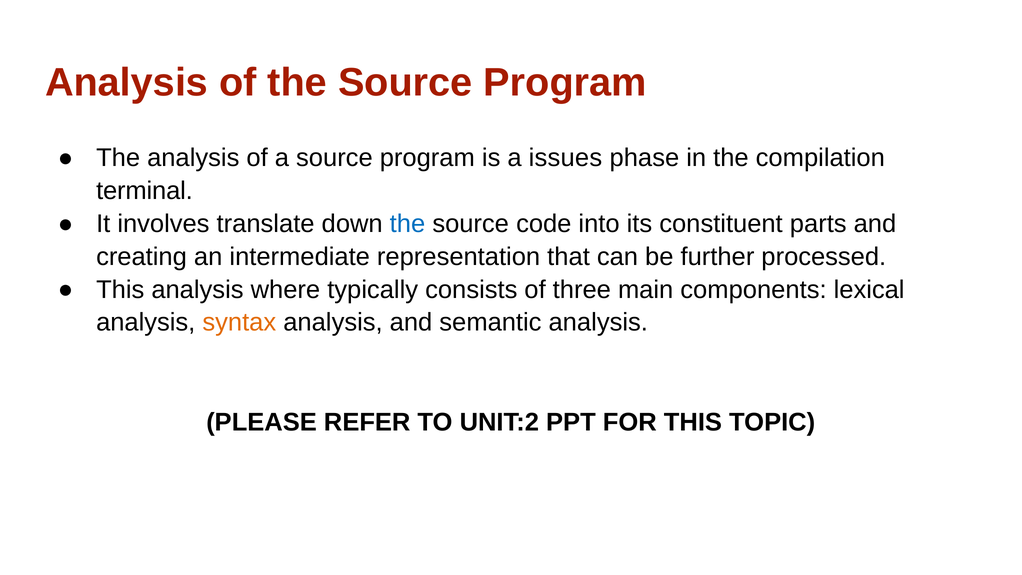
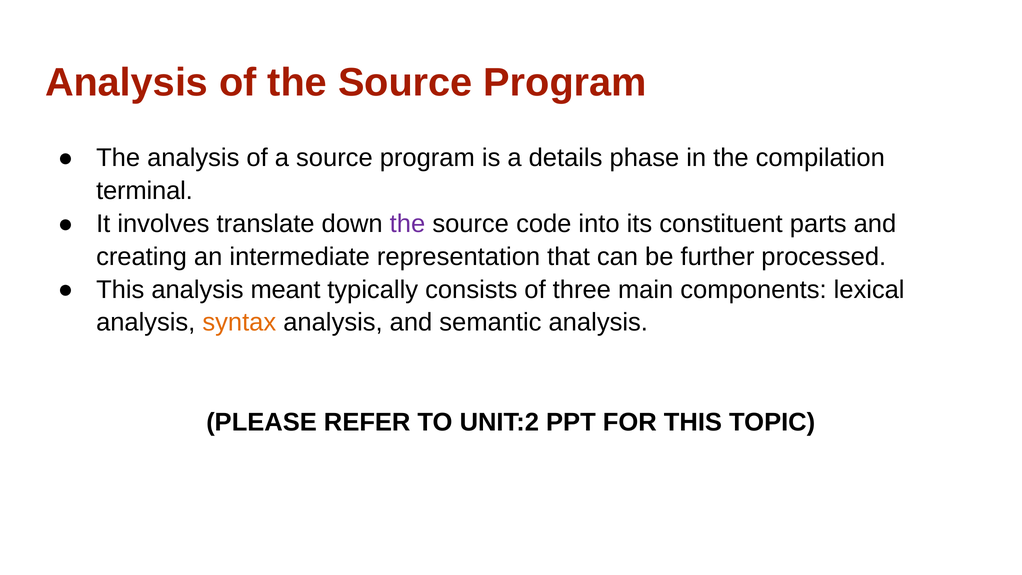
issues: issues -> details (566, 158)
the colour: blue -> purple (408, 224)
where: where -> meant (286, 290)
